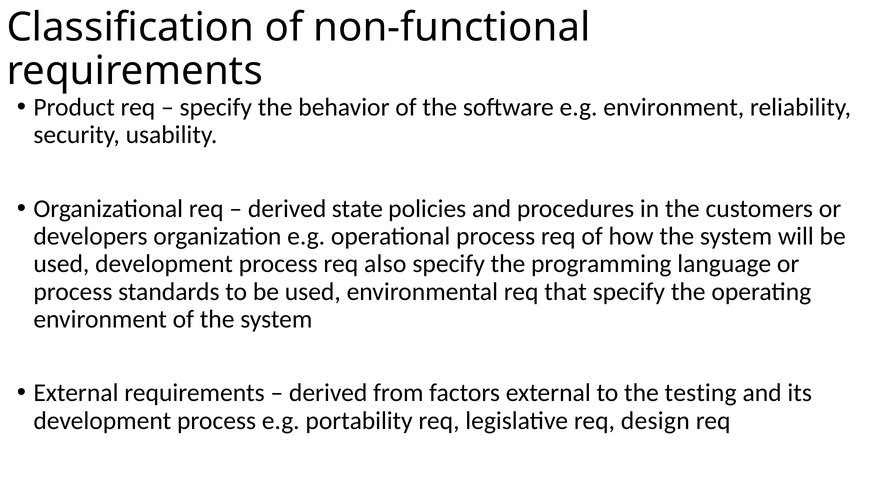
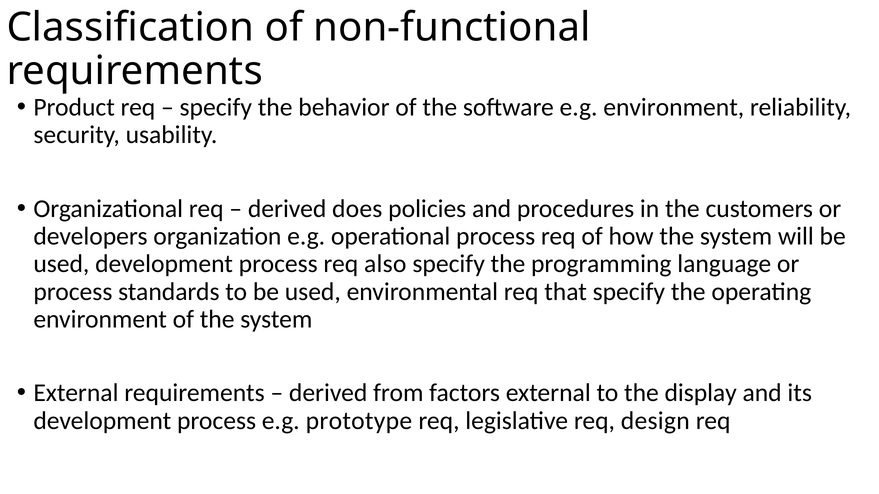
state: state -> does (357, 209)
testing: testing -> display (701, 393)
portability: portability -> prototype (359, 421)
